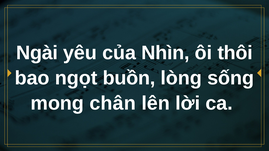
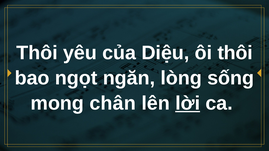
Ngài: Ngài -> Thôi (37, 53)
Nhìn: Nhìn -> Diệu (165, 53)
buồn: buồn -> ngăn (129, 78)
lời underline: none -> present (188, 103)
